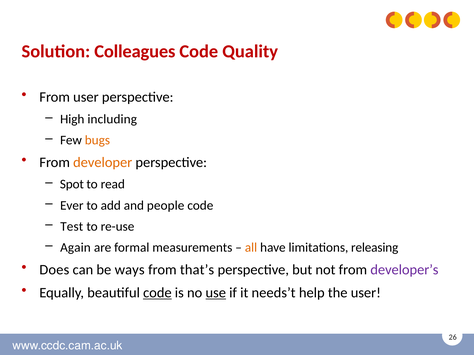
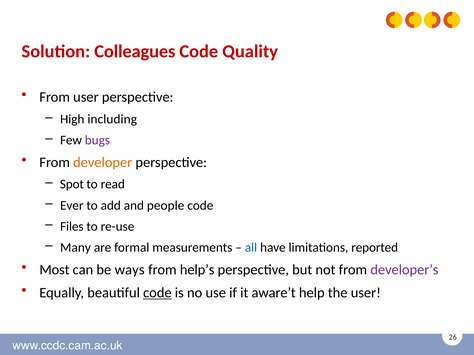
bugs colour: orange -> purple (97, 140)
Test: Test -> Files (72, 227)
Again: Again -> Many (75, 248)
all colour: orange -> blue (251, 248)
releasing: releasing -> reported (375, 248)
Does: Does -> Most (54, 270)
that’s: that’s -> help’s (197, 270)
use underline: present -> none (216, 293)
needs’t: needs’t -> aware’t (274, 293)
